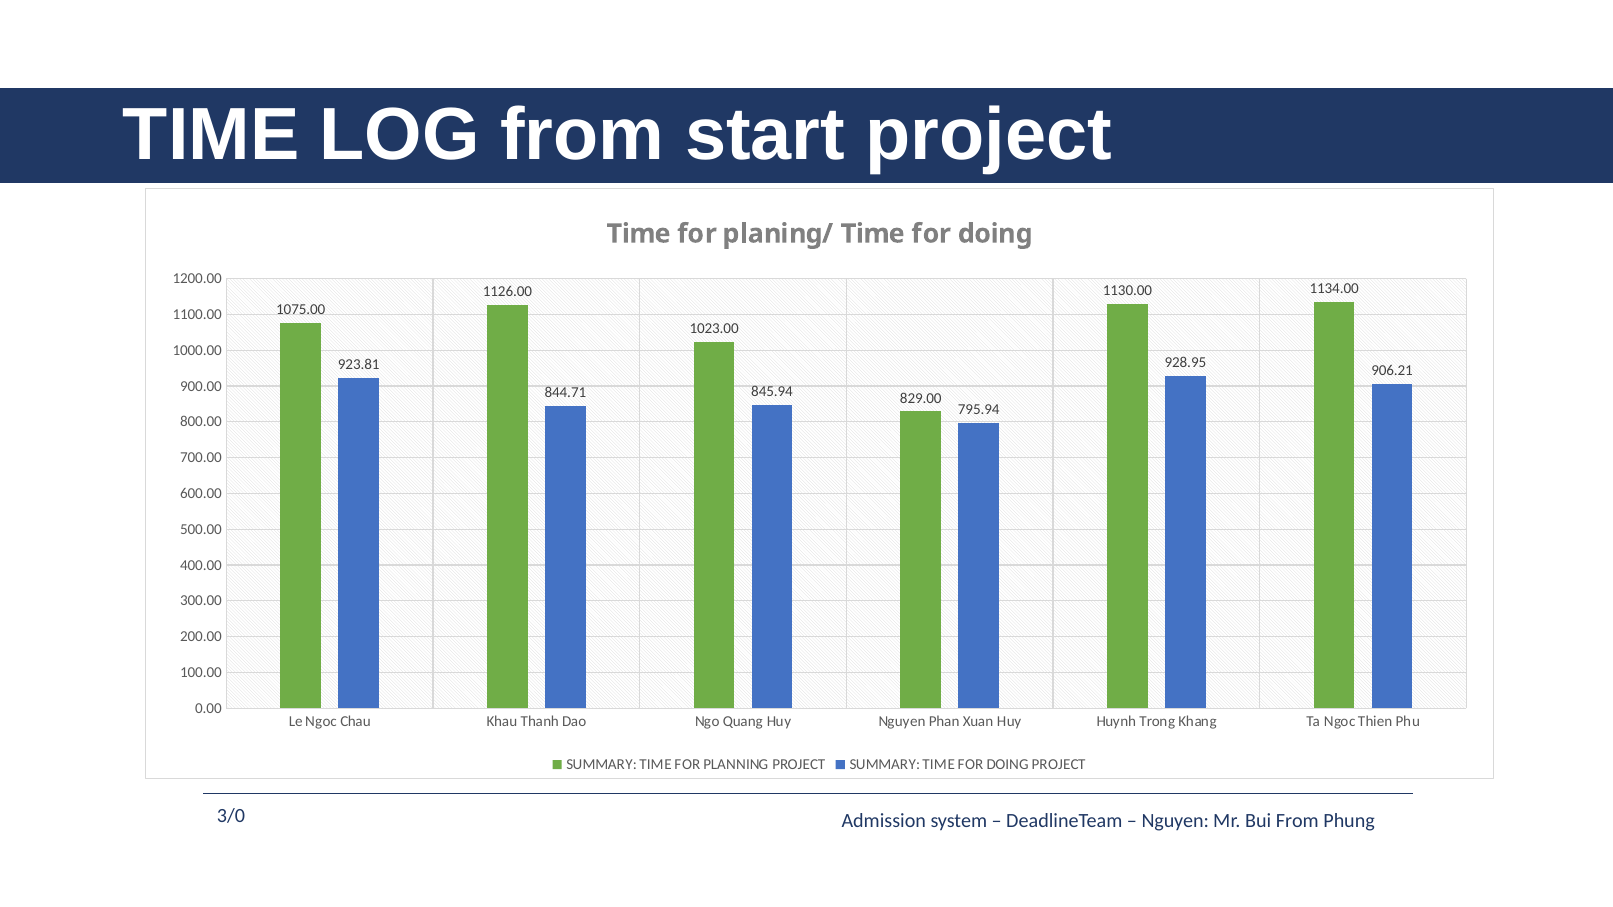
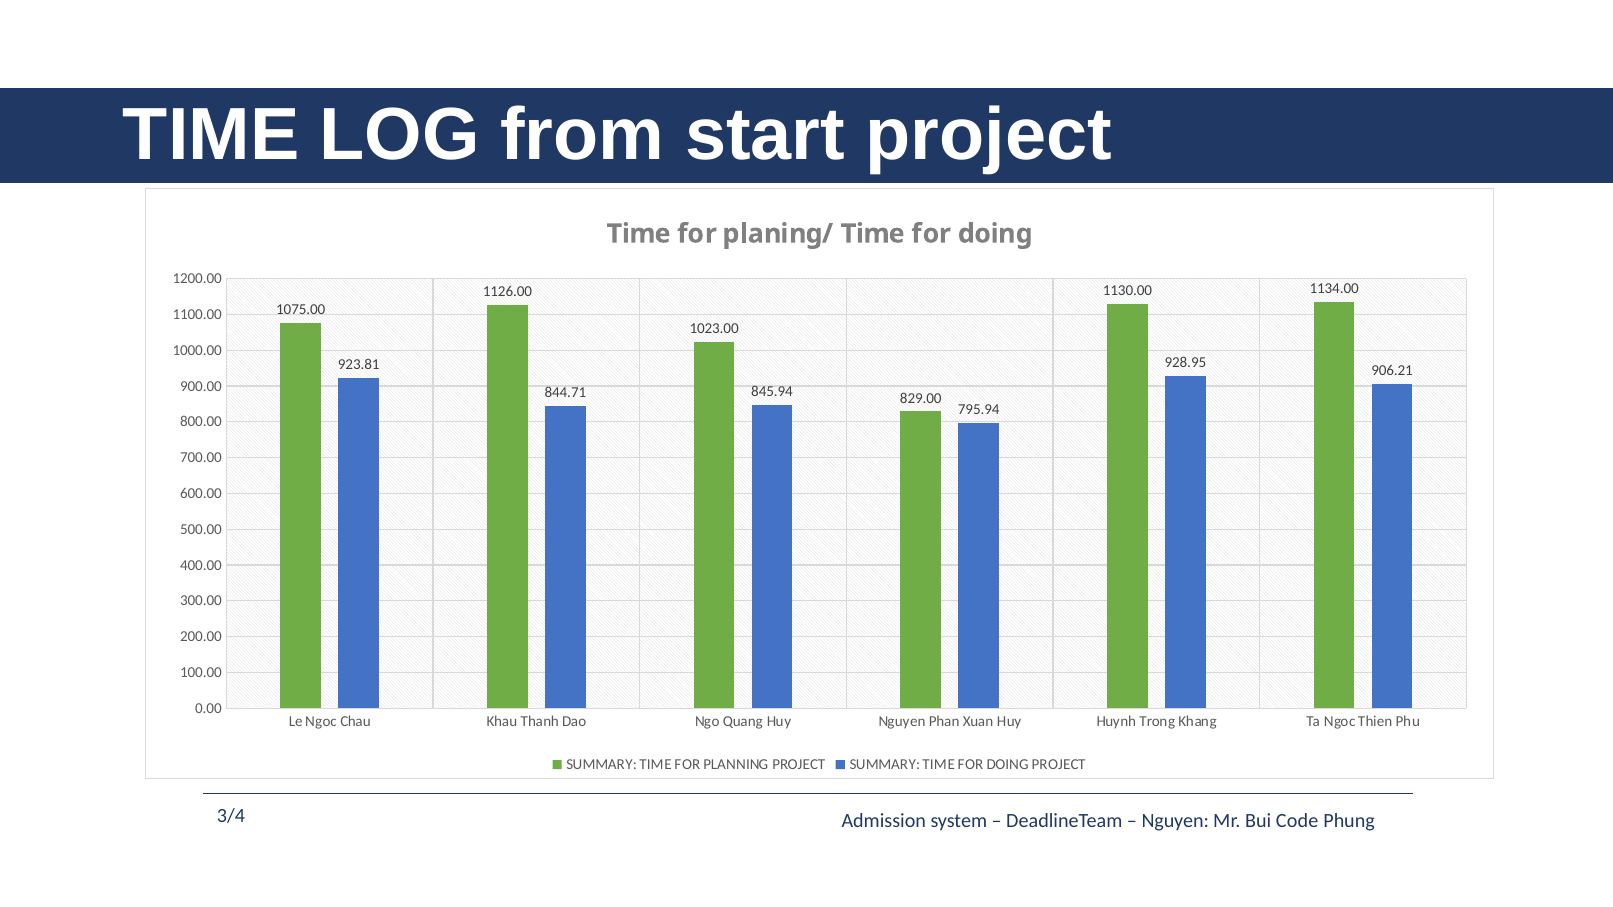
3/0: 3/0 -> 3/4 (231, 816)
Bui From: From -> Code (1297, 821)
